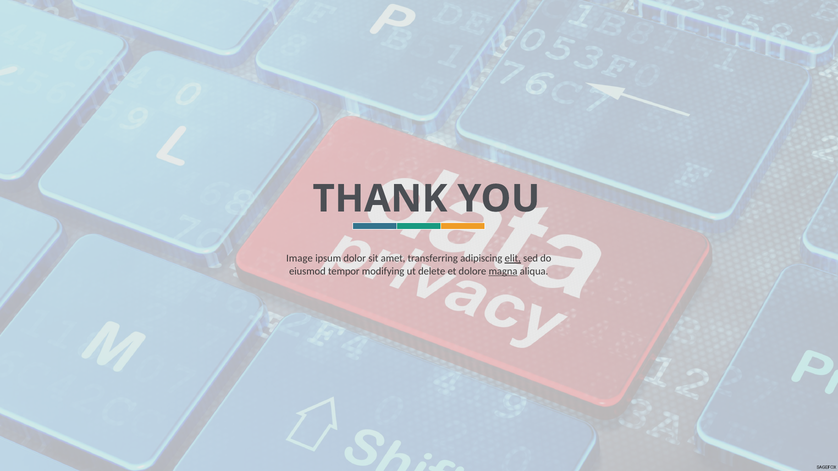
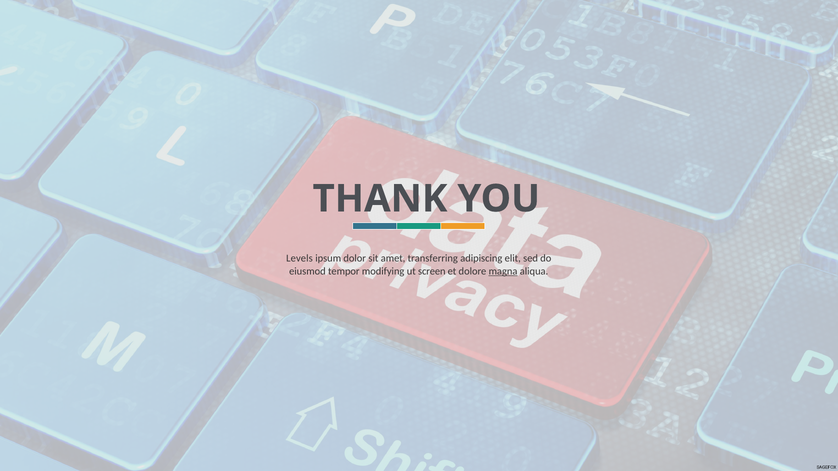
Image: Image -> Levels (299, 259)
elit underline: present -> none (513, 259)
delete: delete -> screen (432, 271)
